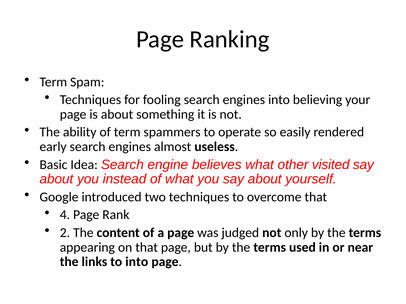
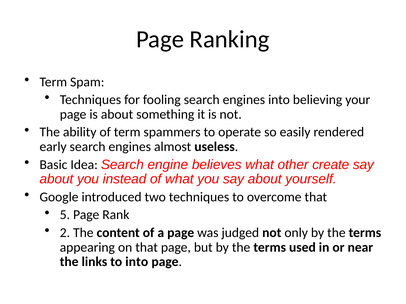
visited: visited -> create (331, 165)
4: 4 -> 5 (65, 215)
